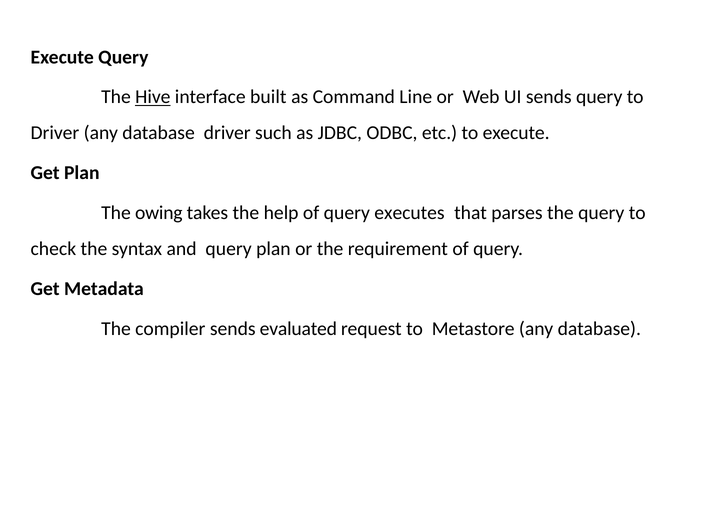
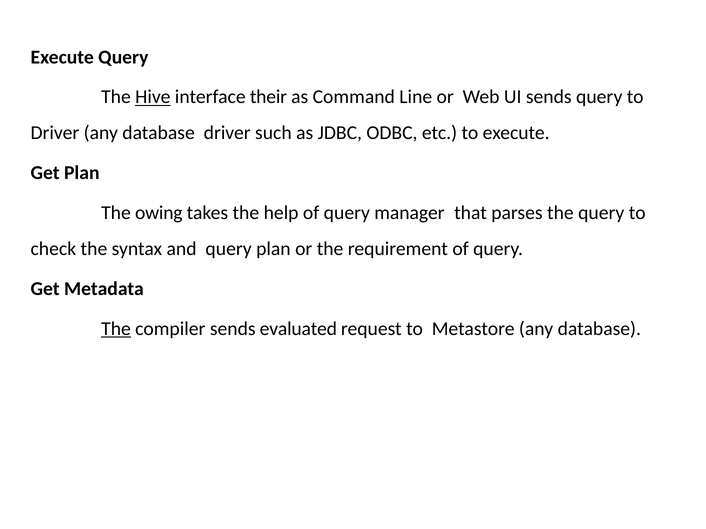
built: built -> their (268, 97)
executes: executes -> manager (409, 213)
The underline: none -> present (116, 329)
